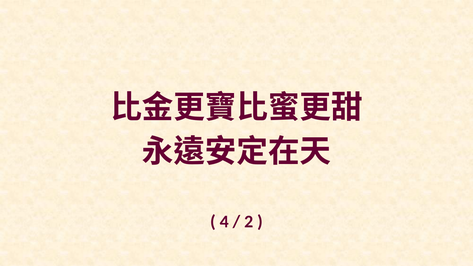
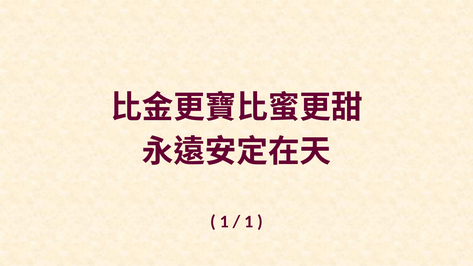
4: 4 -> 1 (224, 222)
2: 2 -> 1 (249, 222)
